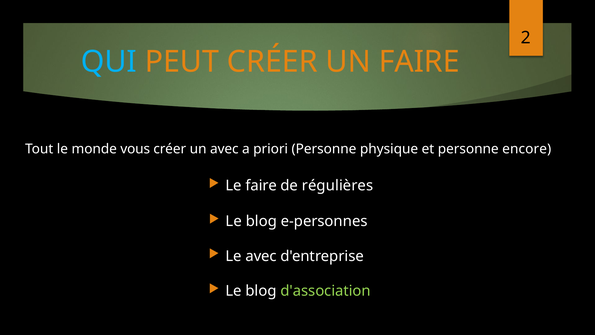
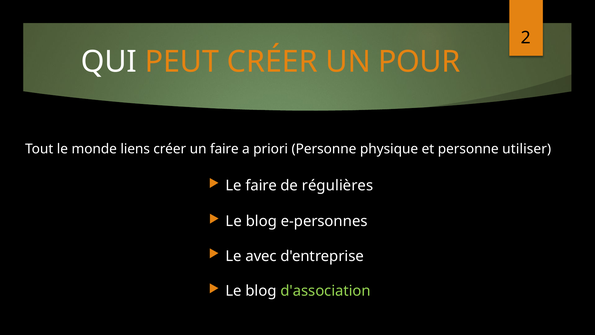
QUI colour: light blue -> white (109, 62)
UN FAIRE: FAIRE -> POUR (419, 62)
vous: vous -> liens (135, 149)
un avec: avec -> faire (224, 149)
encore: encore -> utiliser (527, 149)
